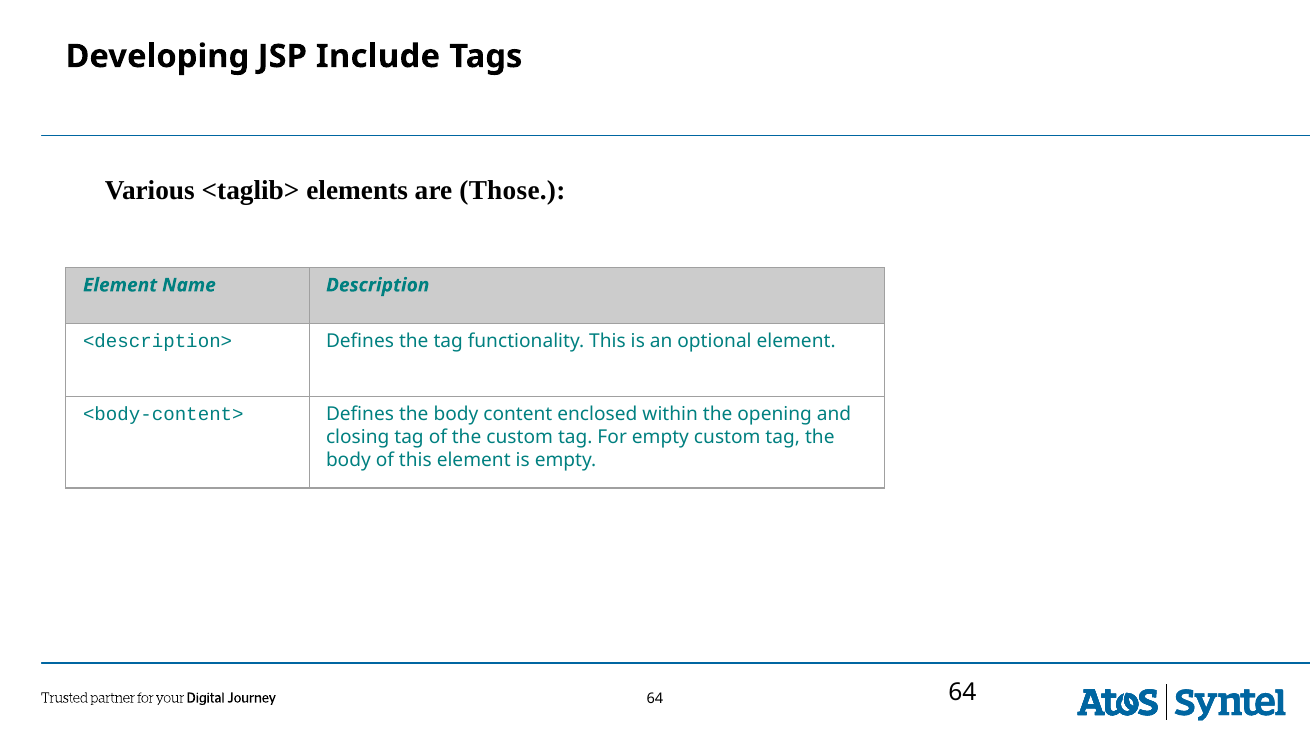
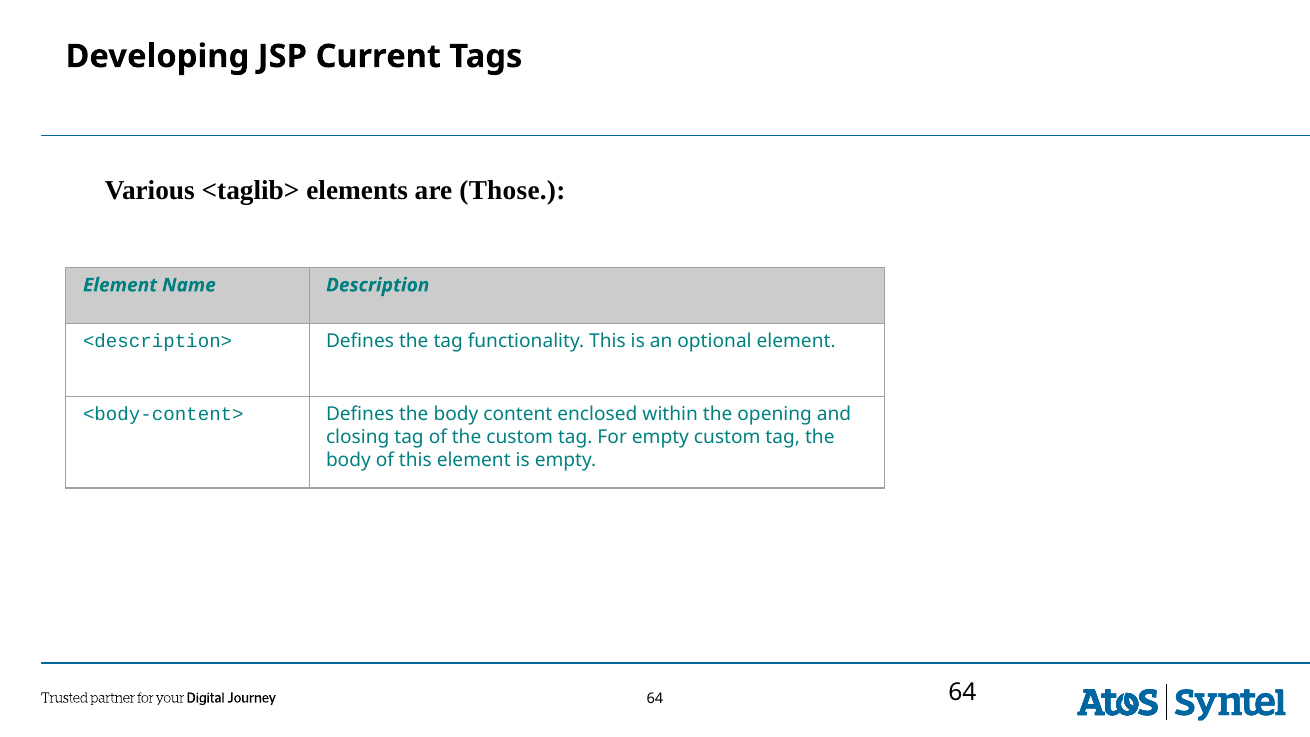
Include: Include -> Current (378, 56)
